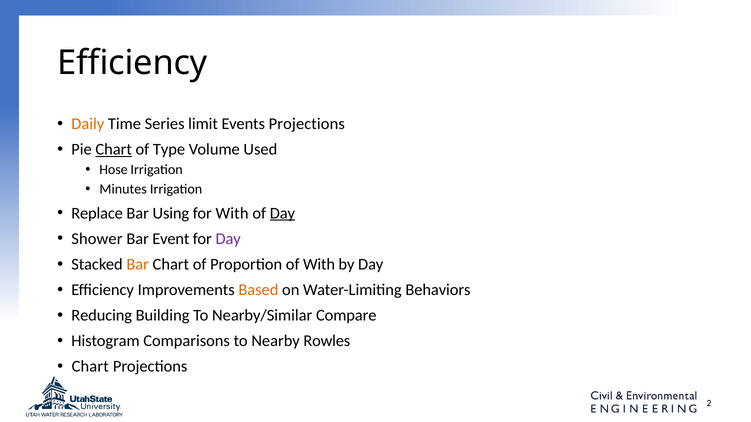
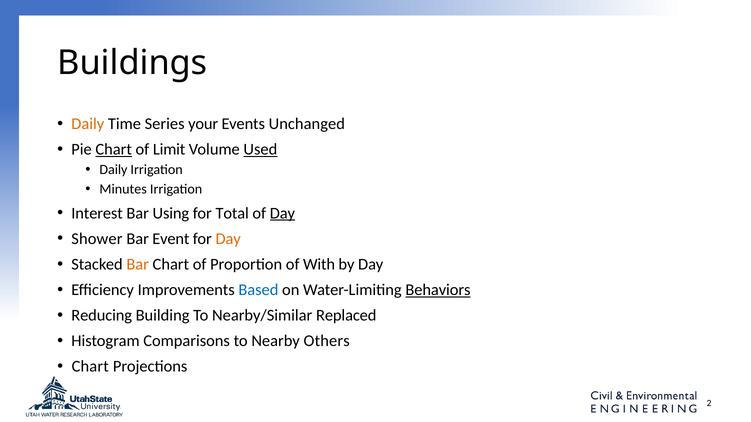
Efficiency: Efficiency -> Buildings (132, 63)
limit: limit -> your (203, 124)
Events Projections: Projections -> Unchanged (307, 124)
Type: Type -> Limit (169, 150)
Used underline: none -> present (260, 150)
Hose: Hose -> Daily (113, 170)
Replace: Replace -> Interest (97, 213)
for With: With -> Total (232, 213)
Day colour: purple -> orange (228, 239)
Based colour: orange -> blue (258, 290)
Behaviors underline: none -> present (438, 290)
Compare: Compare -> Replaced (346, 316)
Rowles: Rowles -> Others (327, 341)
